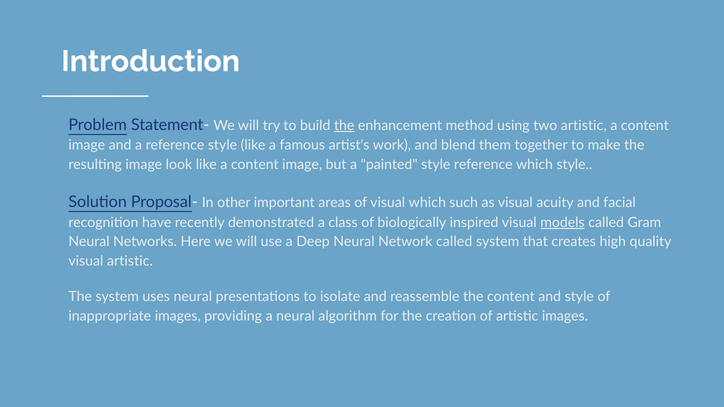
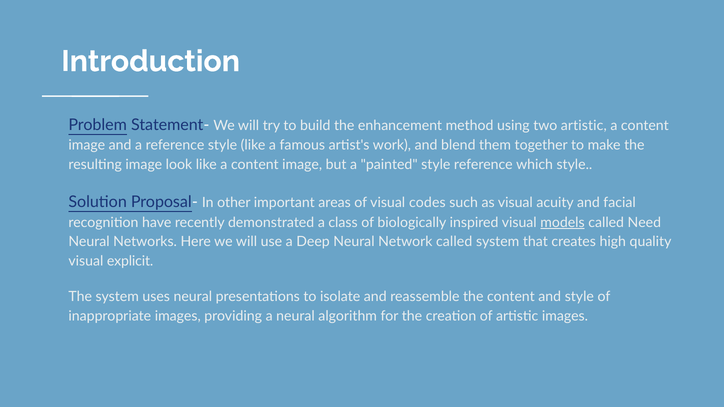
the underline: present -> none (344, 126)
visual which: which -> codes (427, 203)
Gram: Gram -> Need (644, 223)
visual artistic: artistic -> explicit (130, 261)
